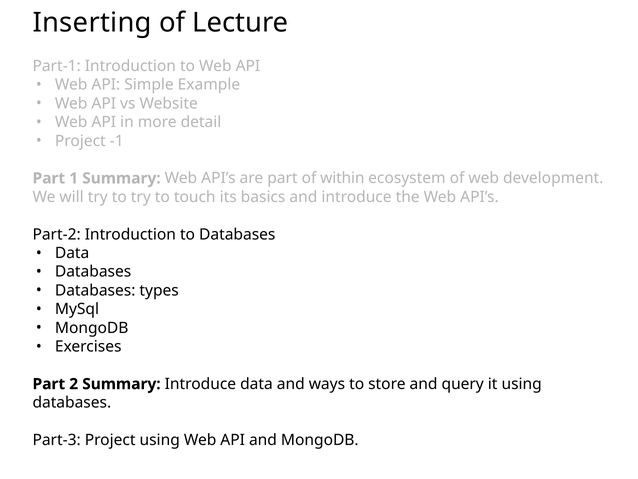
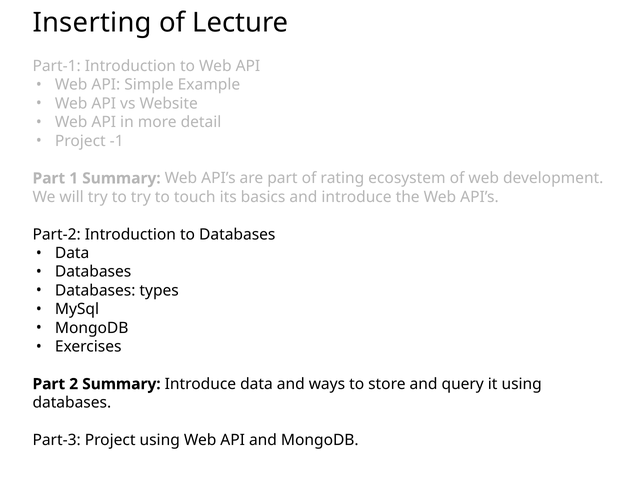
within: within -> rating (342, 178)
